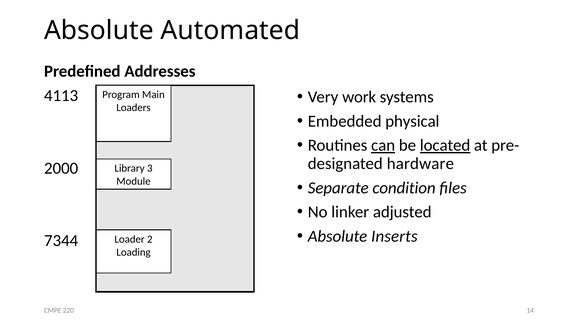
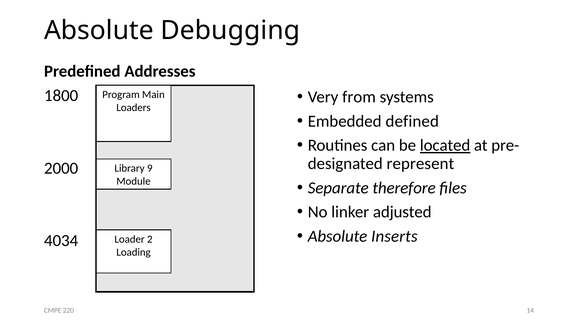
Automated: Automated -> Debugging (230, 30)
work: work -> from (359, 97)
4113: 4113 -> 1800 (61, 96)
physical: physical -> defined (412, 121)
can underline: present -> none (383, 145)
hardware: hardware -> represent (420, 164)
3: 3 -> 9 (150, 168)
condition: condition -> therefore (404, 188)
7344: 7344 -> 4034 (61, 241)
